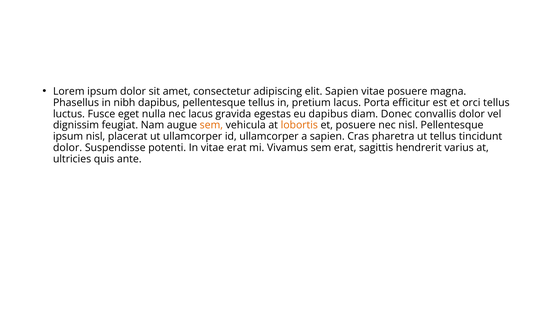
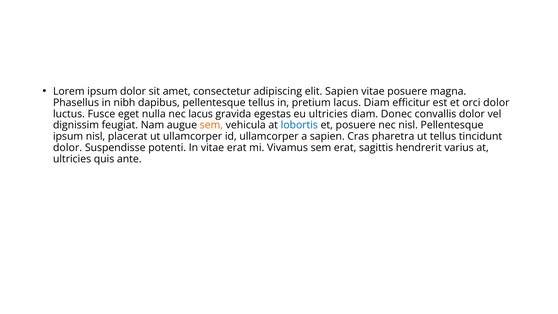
lacus Porta: Porta -> Diam (377, 103)
orci tellus: tellus -> dolor (496, 103)
eu dapibus: dapibus -> ultricies (328, 114)
lobortis colour: orange -> blue (299, 125)
